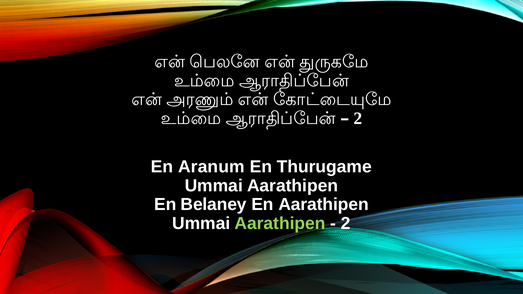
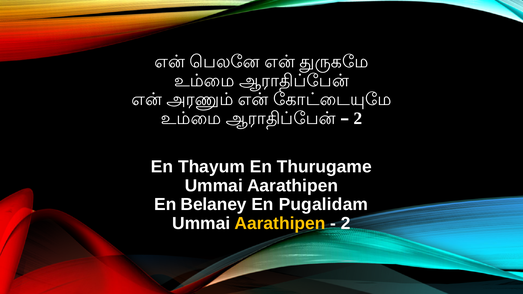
Aranum: Aranum -> Thayum (211, 167)
En Aarathipen: Aarathipen -> Pugalidam (323, 205)
Aarathipen colour: light green -> yellow (280, 224)
